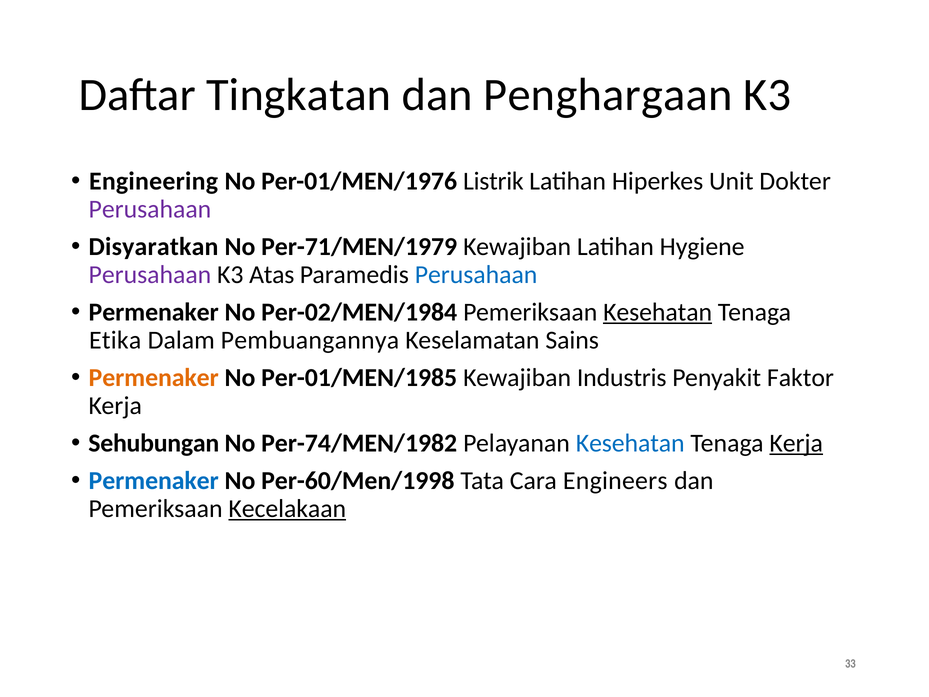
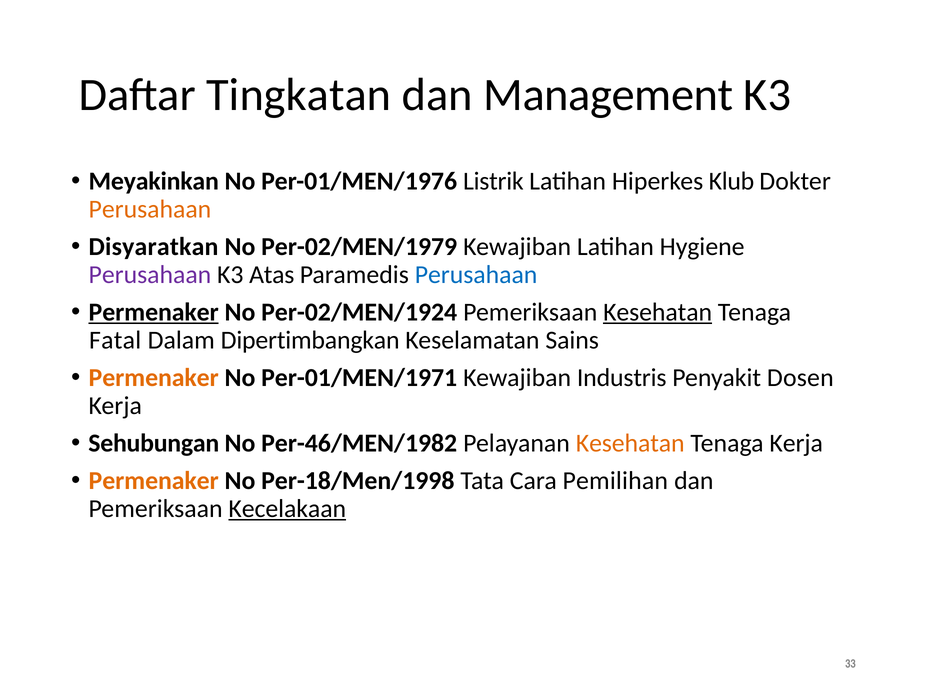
Penghargaan: Penghargaan -> Management (608, 95)
Engineering: Engineering -> Meyakinkan (154, 181)
Unit: Unit -> Klub (731, 181)
Perusahaan colour: purple -> orange (150, 209)
Per-71/MEN/1979: Per-71/MEN/1979 -> Per-02/MEN/1979 (359, 247)
Permenaker underline: none -> present (154, 312)
Per-02/MEN/1984: Per-02/MEN/1984 -> Per-02/MEN/1924 (359, 312)
Etika: Etika -> Fatal (115, 340)
Pembuangannya: Pembuangannya -> Dipertimbangkan (310, 340)
Per-01/MEN/1985: Per-01/MEN/1985 -> Per-01/MEN/1971 (359, 378)
Faktor: Faktor -> Dosen (800, 378)
Per-74/MEN/1982: Per-74/MEN/1982 -> Per-46/MEN/1982 (359, 443)
Kesehatan colour: blue -> orange (630, 443)
Kerja underline: present -> none (796, 443)
Permenaker colour: blue -> orange (154, 481)
Per-60/Men/1998: Per-60/Men/1998 -> Per-18/Men/1998 (358, 481)
Engineers: Engineers -> Pemilihan (615, 481)
